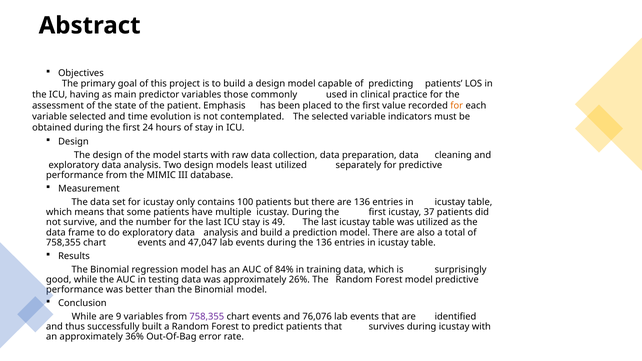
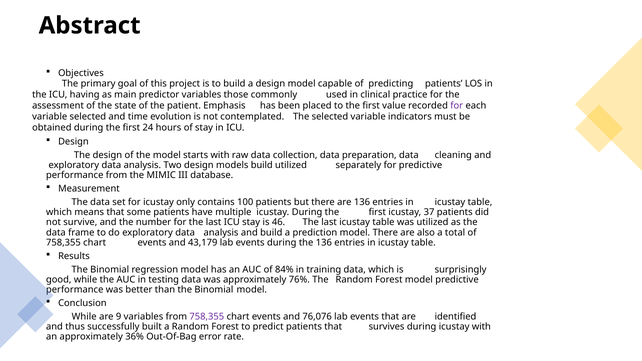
for colour: orange -> purple (457, 106)
models least: least -> build (262, 165)
49: 49 -> 46 (279, 222)
47,047: 47,047 -> 43,179 (203, 243)
26%: 26% -> 76% (299, 280)
